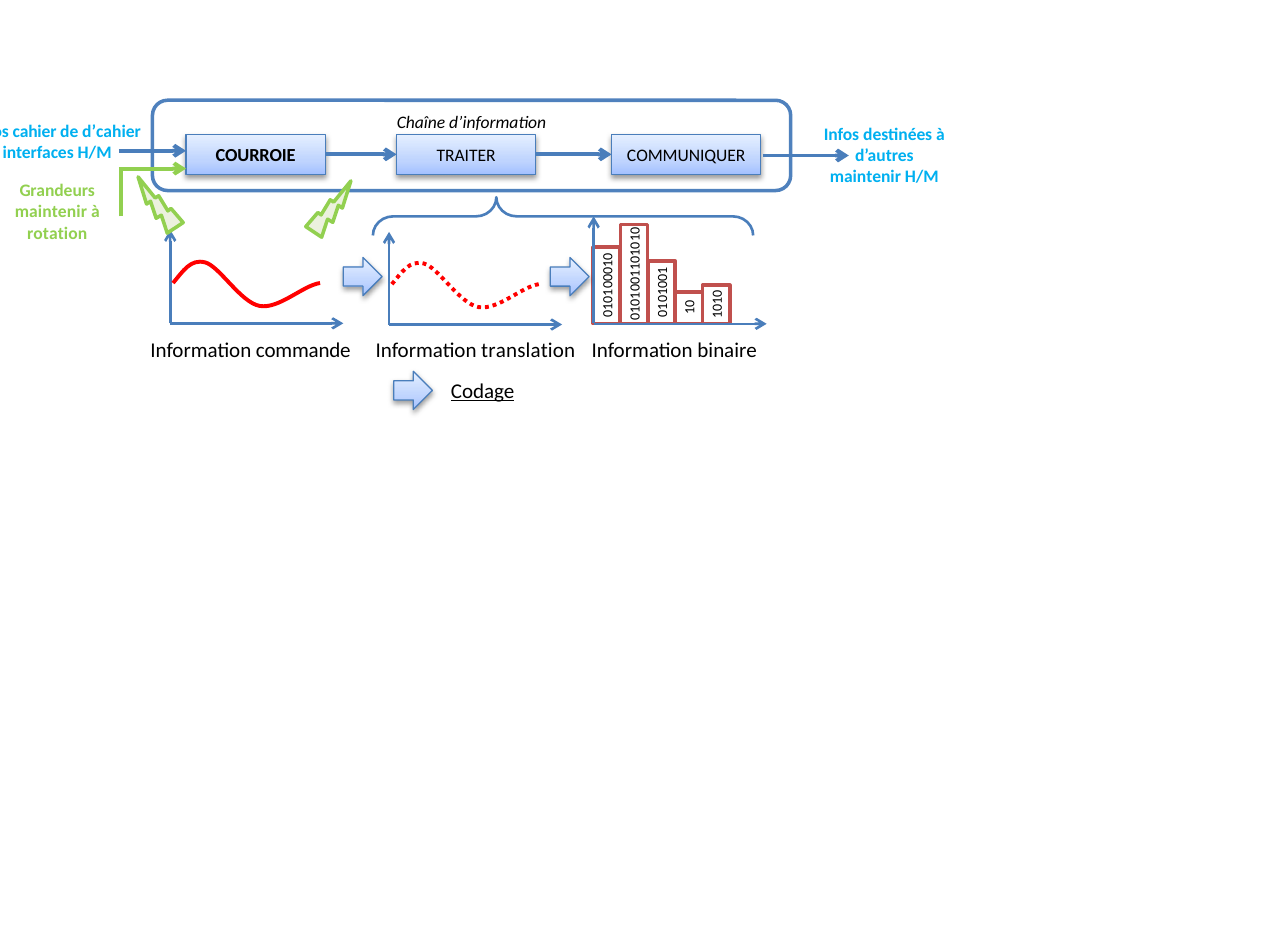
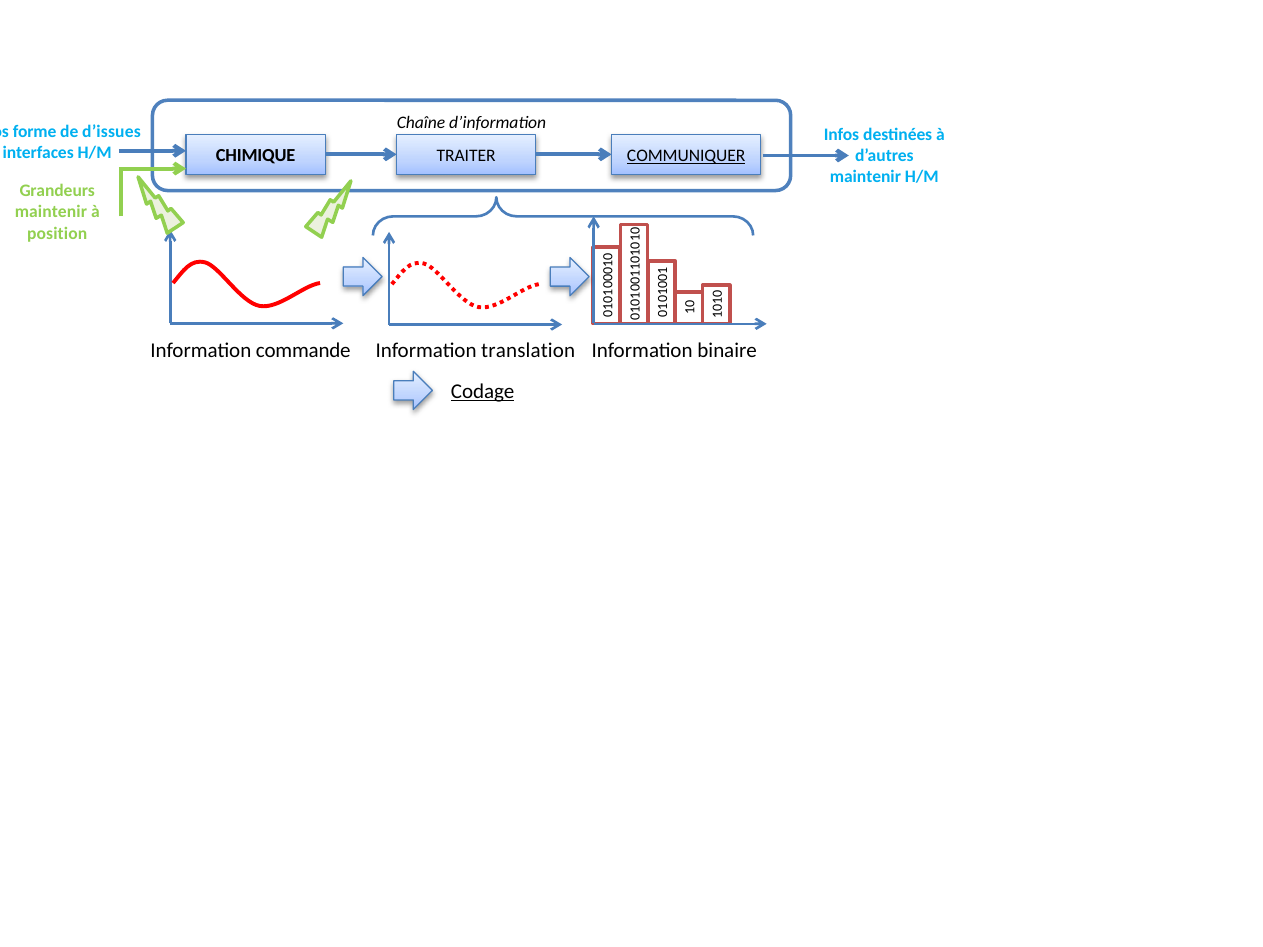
cahier: cahier -> forme (35, 132)
d’cahier: d’cahier -> d’issues (112, 132)
COURROIE: COURROIE -> CHIMIQUE (256, 156)
COMMUNIQUER underline: none -> present (686, 156)
rotation: rotation -> position (57, 233)
